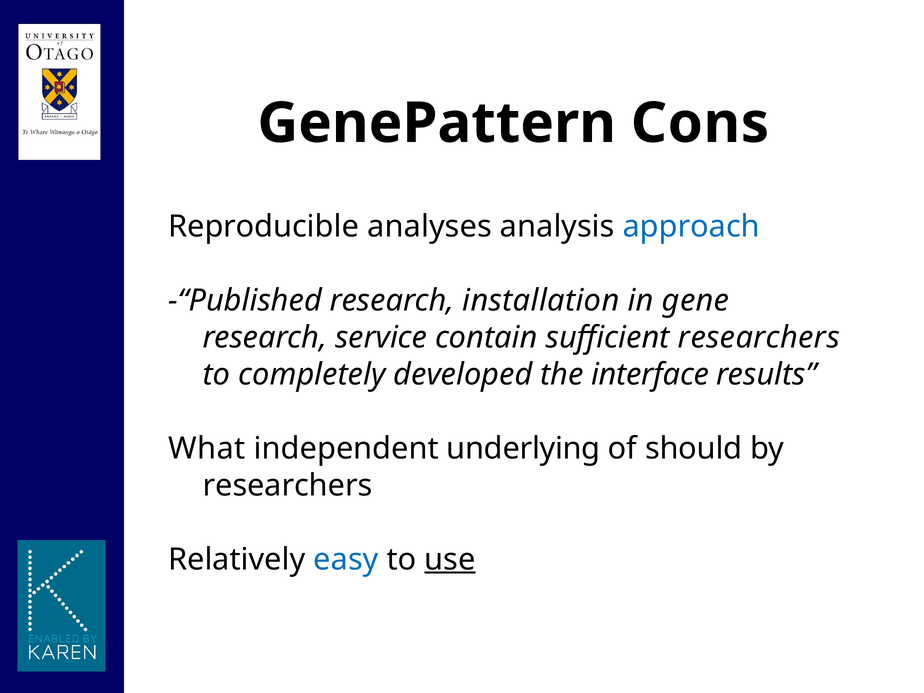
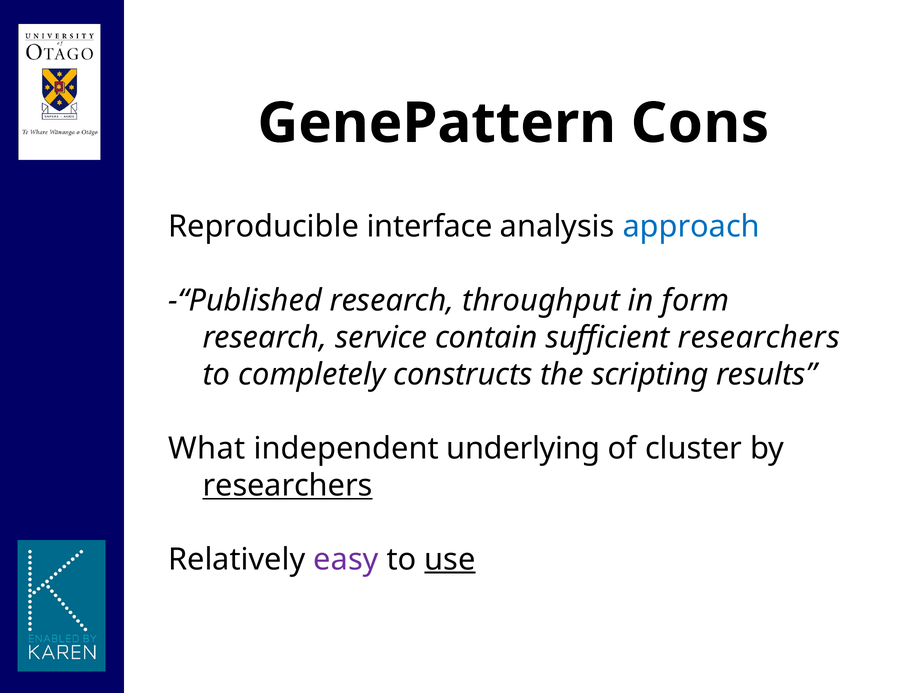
analyses: analyses -> interface (430, 227)
installation: installation -> throughput (541, 301)
gene: gene -> form (696, 301)
developed: developed -> constructs (463, 375)
interface: interface -> scripting (650, 375)
should: should -> cluster (694, 449)
researchers underline: none -> present (288, 485)
easy colour: blue -> purple (346, 559)
